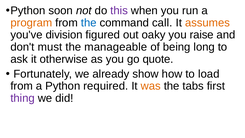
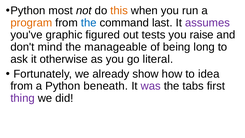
soon: soon -> most (61, 11)
this colour: purple -> orange (119, 11)
call: call -> last (162, 23)
assumes colour: orange -> purple (208, 23)
division: division -> graphic (64, 35)
oaky: oaky -> tests (154, 35)
must: must -> mind (50, 47)
quote: quote -> literal (158, 59)
load: load -> idea (209, 74)
required: required -> beneath (106, 86)
was colour: orange -> purple (151, 86)
